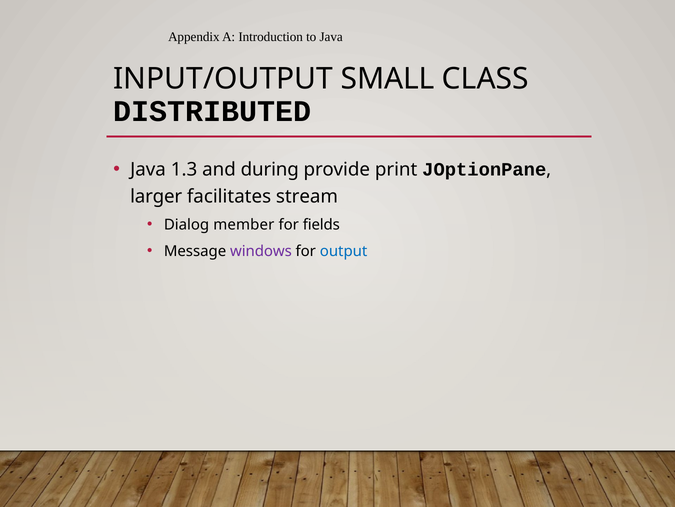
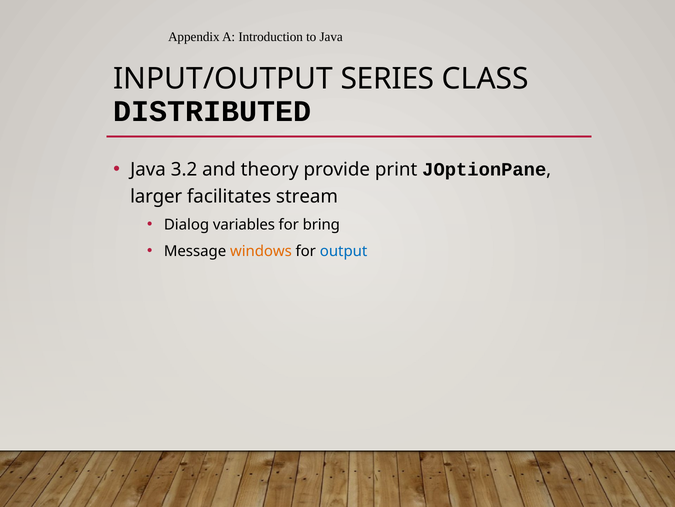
SMALL: SMALL -> SERIES (388, 79)
1.3: 1.3 -> 3.2 (184, 169)
during: during -> theory (270, 169)
member: member -> variables (244, 224)
fields: fields -> bring (321, 224)
windows colour: purple -> orange (261, 251)
